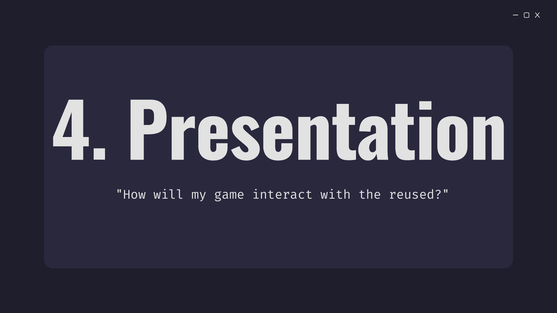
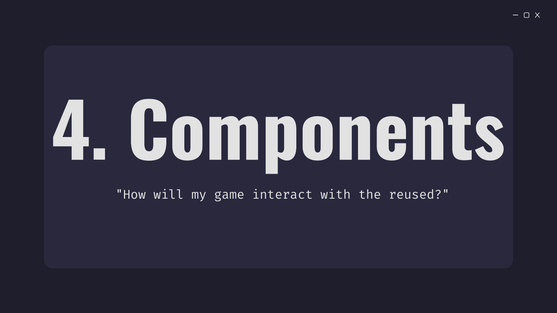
Presentation: Presentation -> Components (316, 135)
